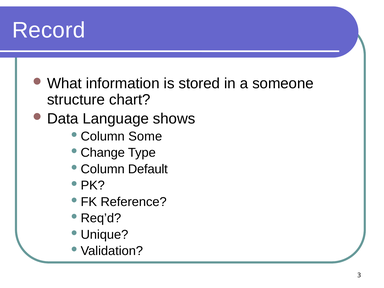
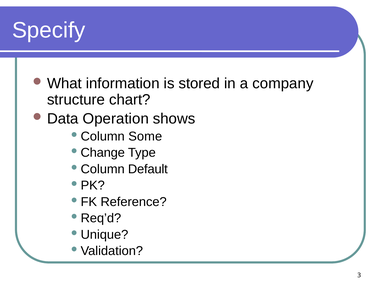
Record: Record -> Specify (49, 30)
someone: someone -> company (283, 83)
Language: Language -> Operation (116, 119)
